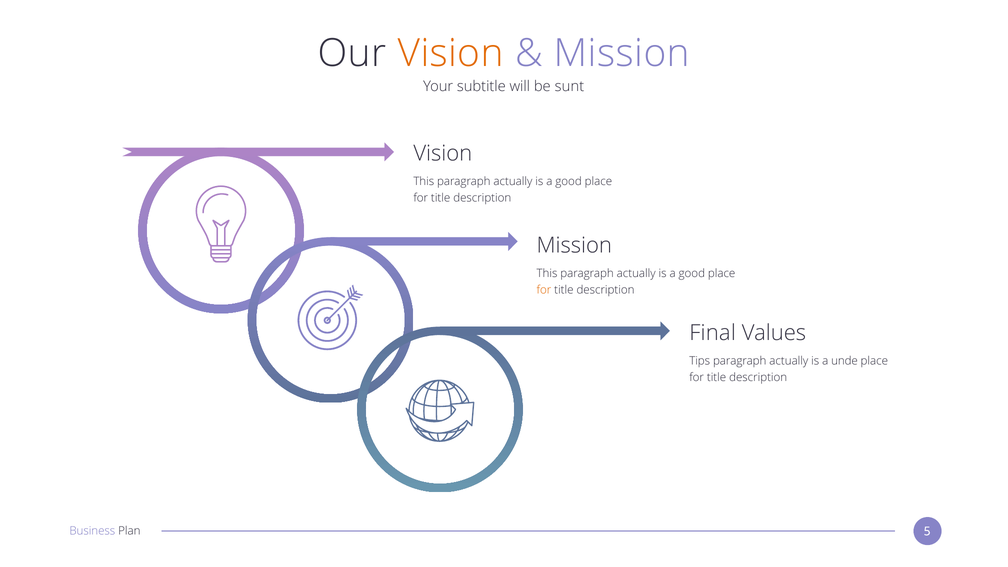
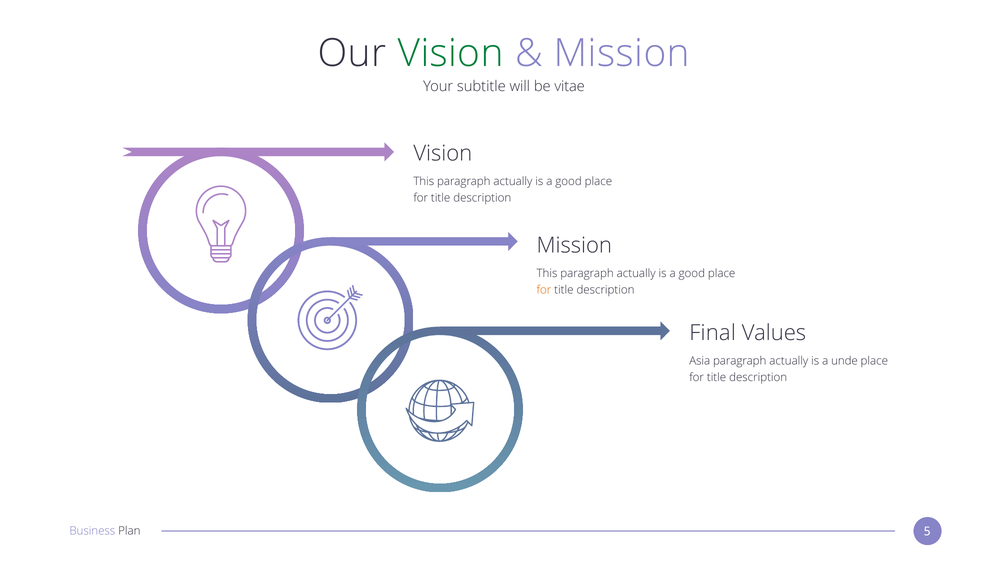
Vision colour: orange -> green (451, 53)
sunt: sunt -> vitae (570, 87)
Tips: Tips -> Asia (700, 361)
